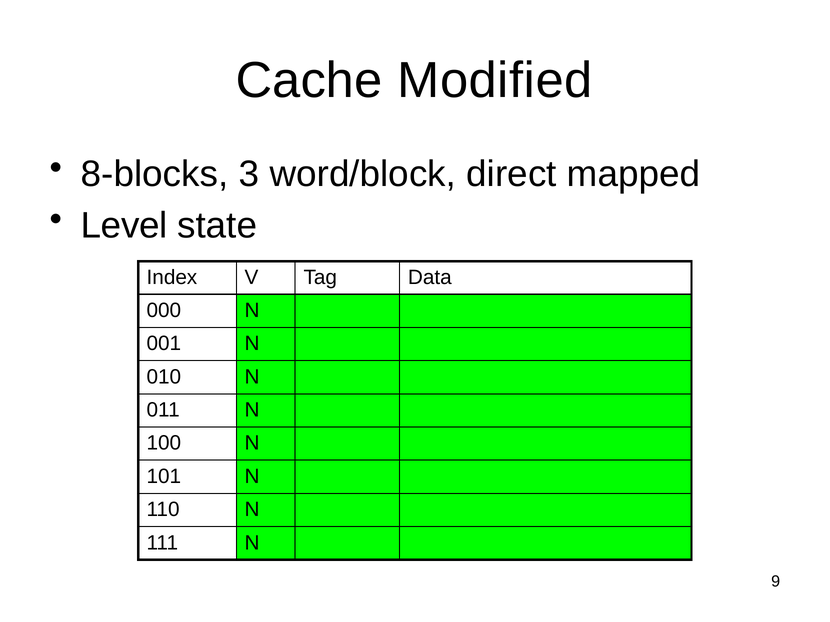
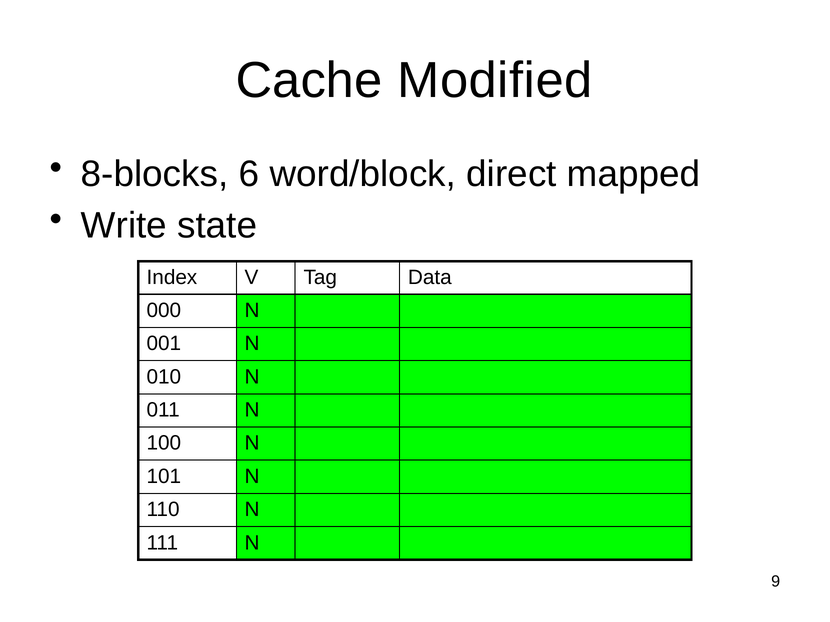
3: 3 -> 6 (249, 174)
Level: Level -> Write (124, 226)
